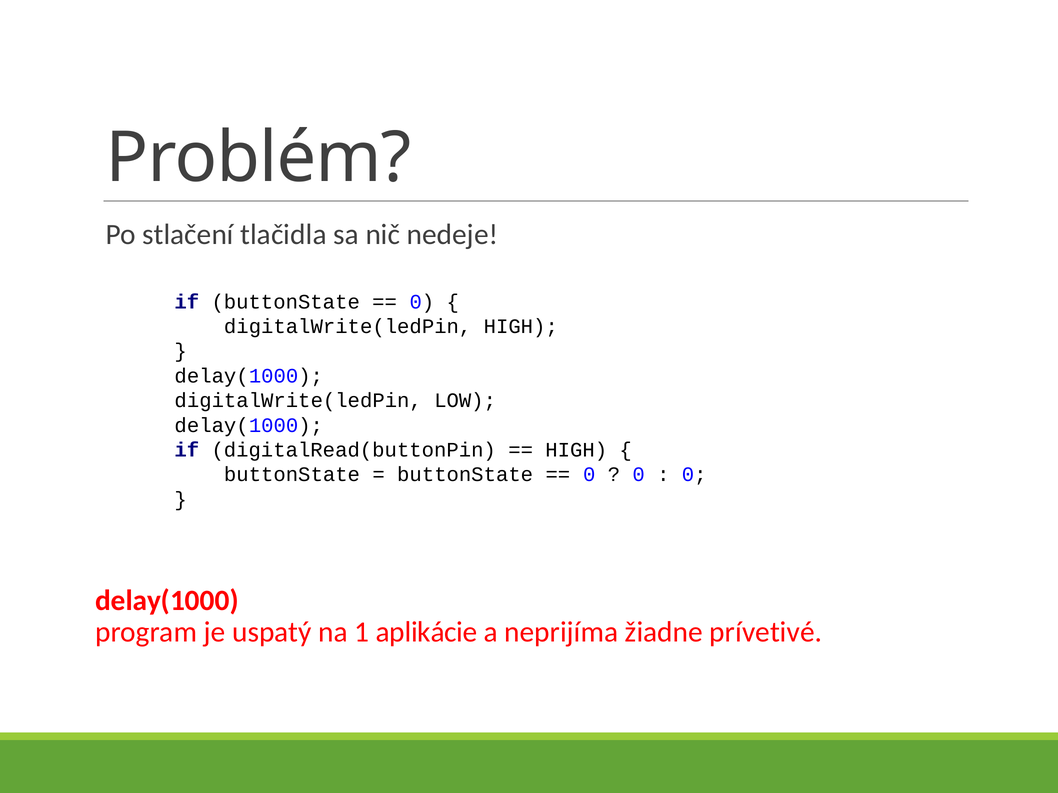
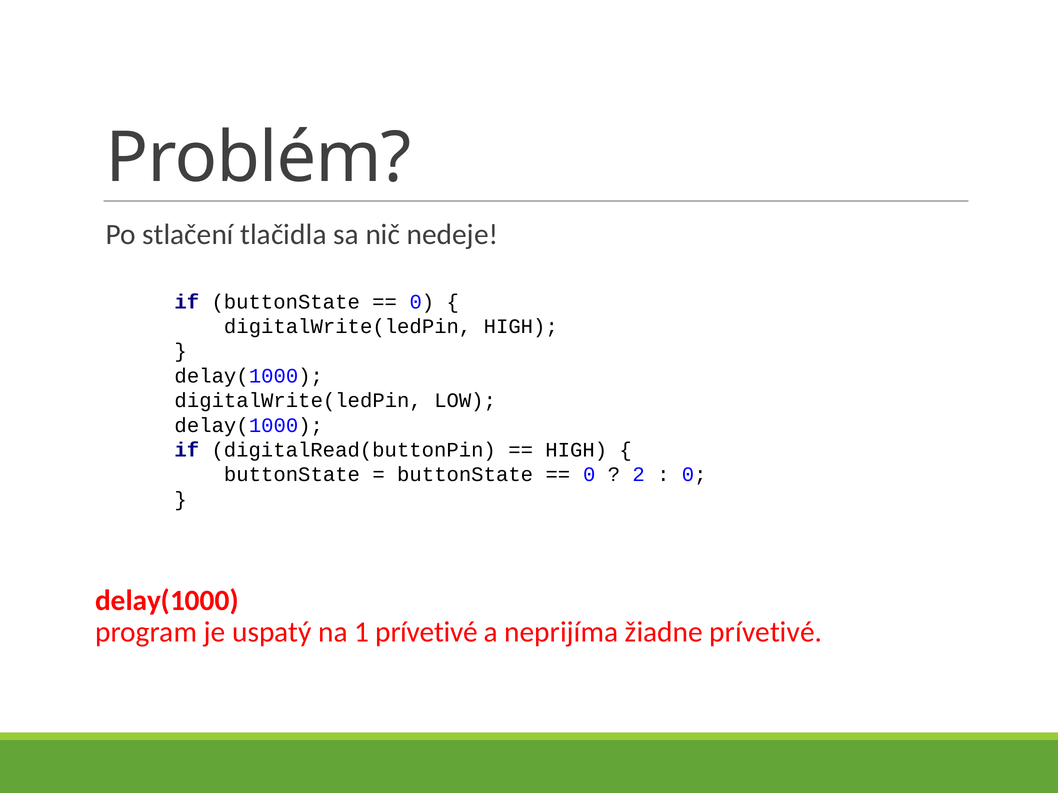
0: 0 -> 2 (639, 475)
1 aplikácie: aplikácie -> prívetivé (427, 633)
